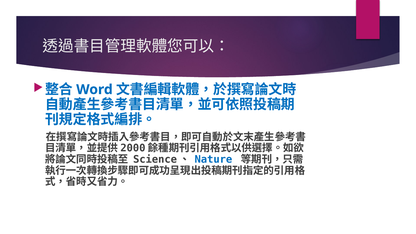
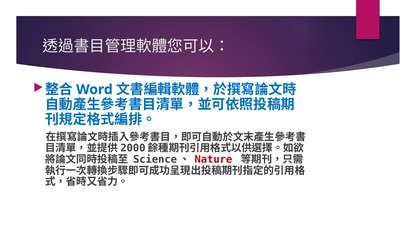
Nature colour: blue -> red (213, 159)
